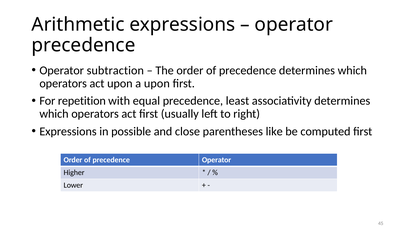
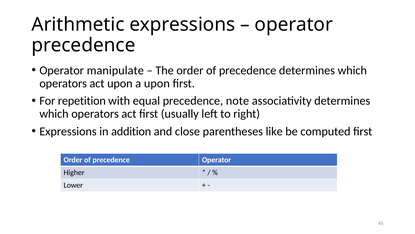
subtraction: subtraction -> manipulate (115, 70)
least: least -> note (237, 101)
possible: possible -> addition (131, 131)
